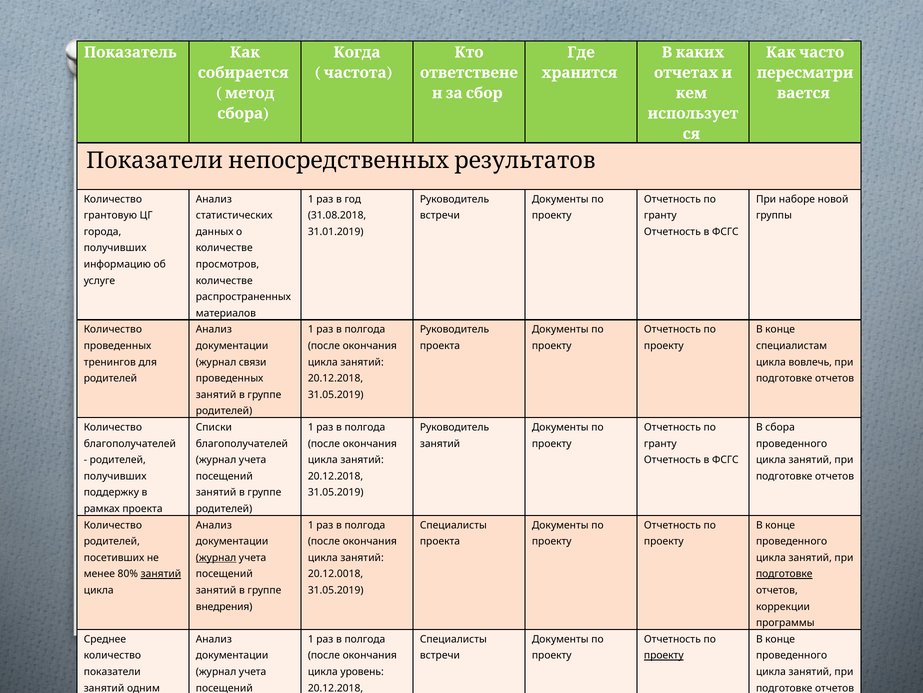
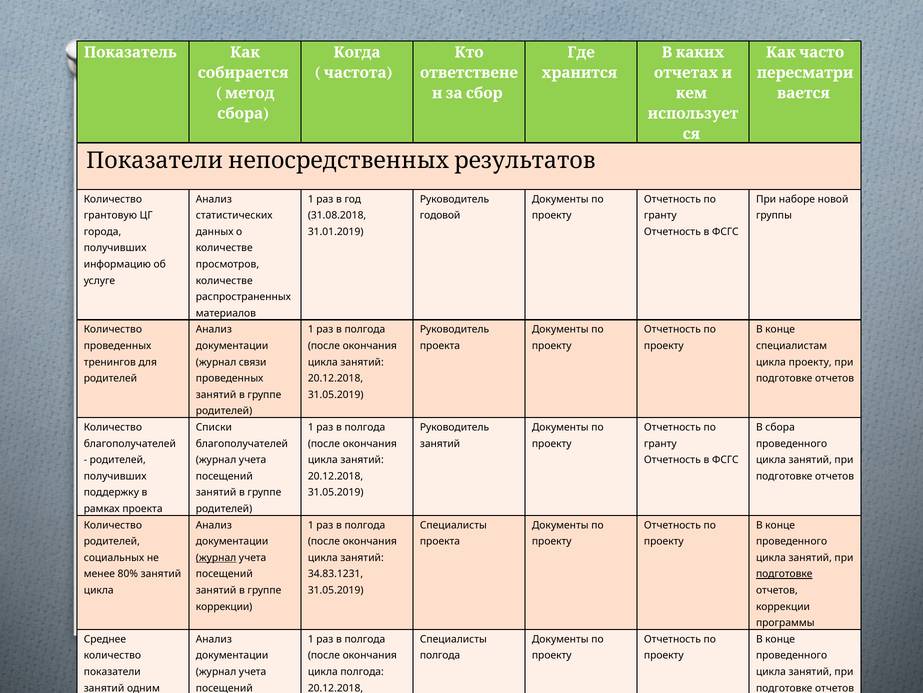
встречи: встречи -> годовой (440, 215)
цикла вовлечь: вовлечь -> проекту (810, 362)
посетивших: посетивших -> социальных (114, 557)
занятий underline: present -> none (161, 573)
20.12.0018: 20.12.0018 -> 34.83.1231 (336, 573)
внедрения: внедрения -> коррекции (224, 606)
встречи: встречи -> полгода (440, 655)
проекту underline: present -> none (664, 655)
цикла уровень: уровень -> полгода (362, 671)
